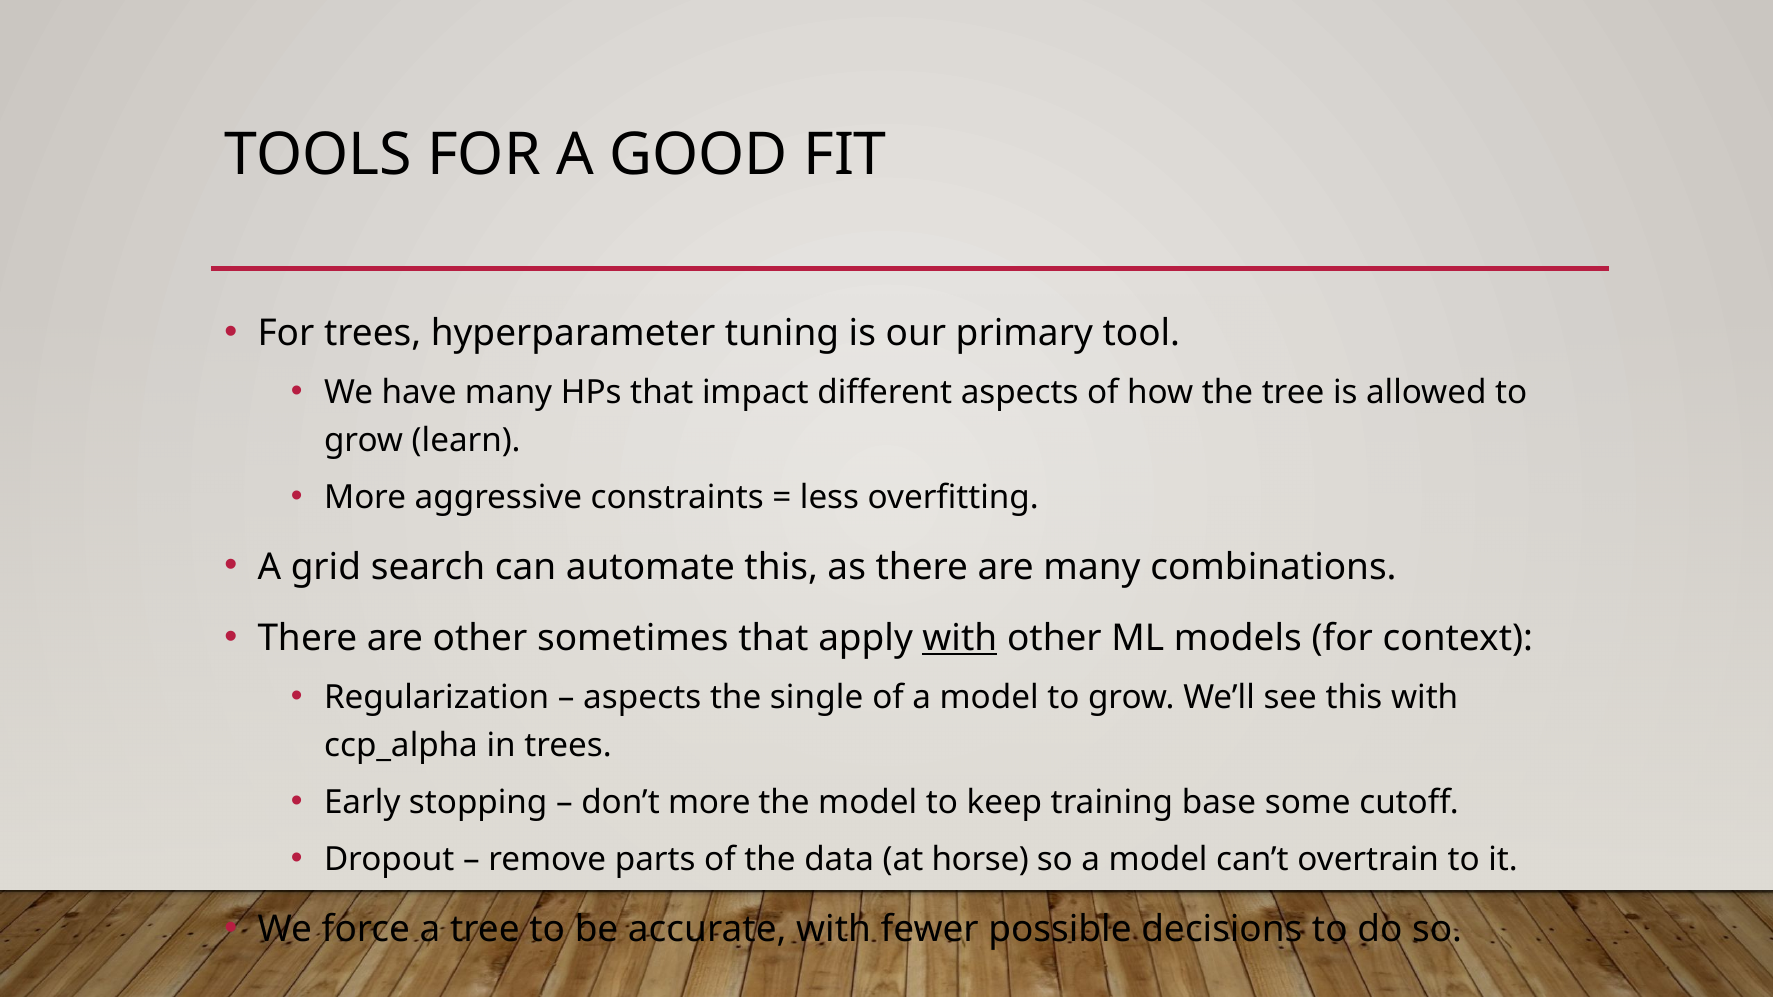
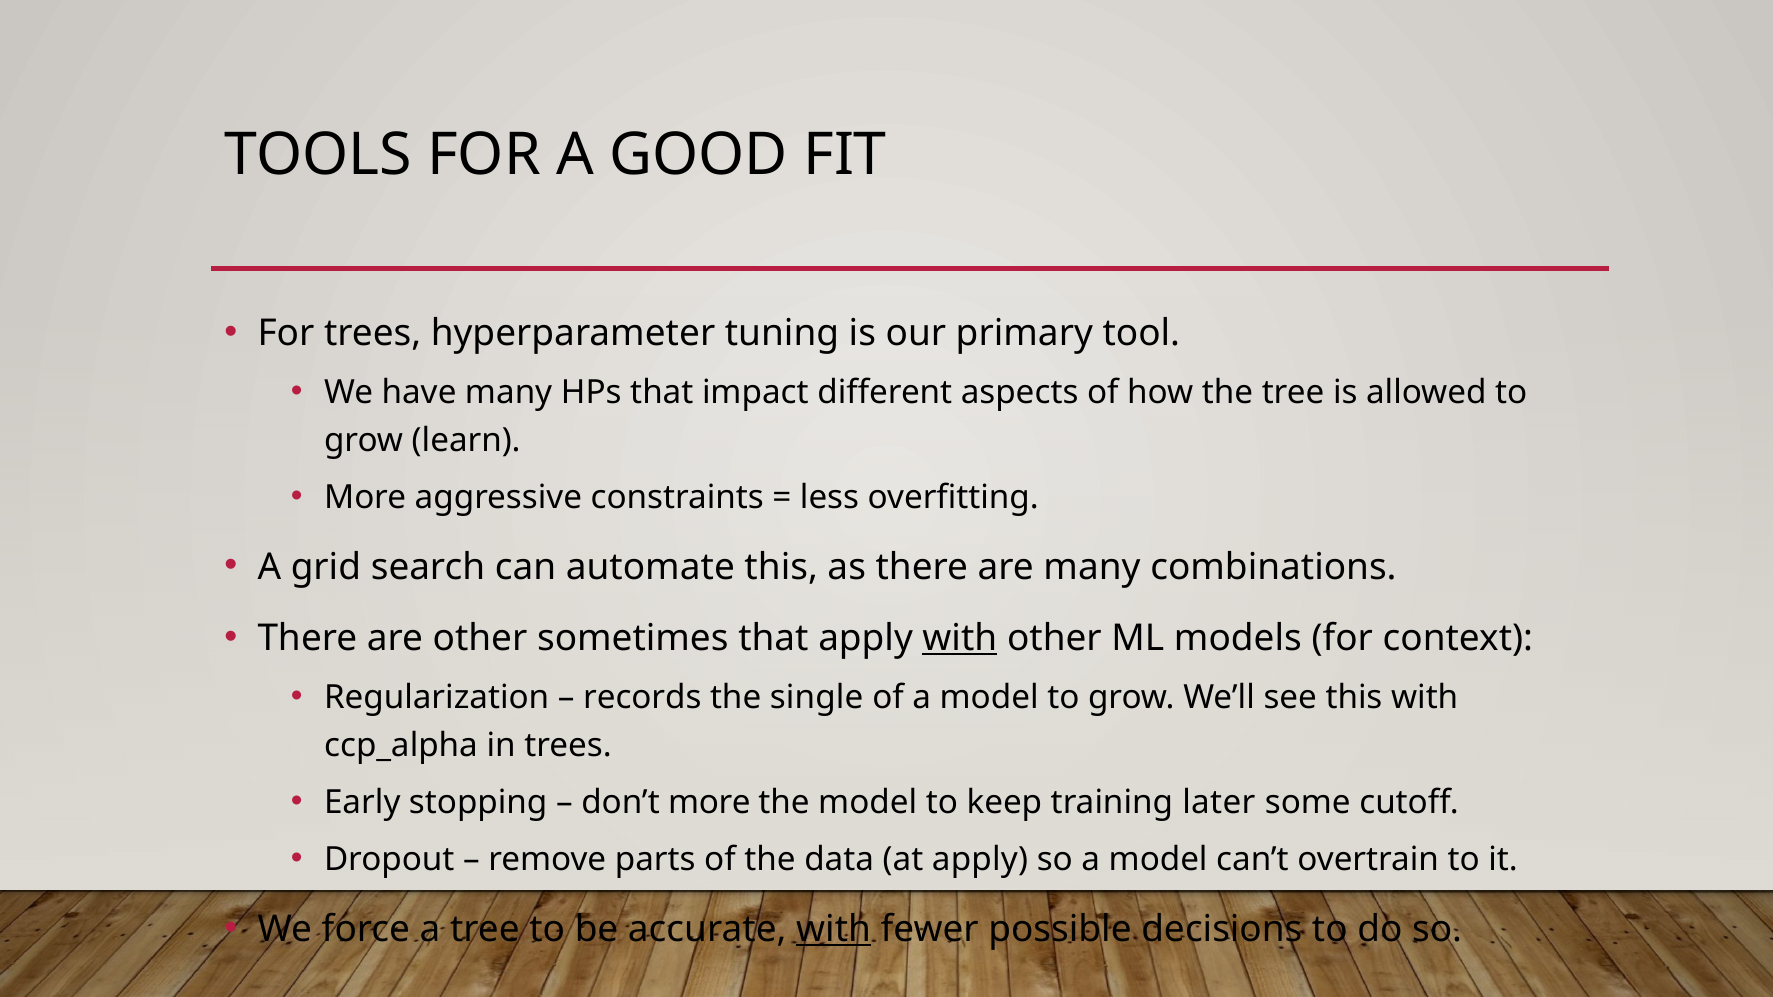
aspects: aspects -> records (642, 698)
base: base -> later (1219, 803)
at horse: horse -> apply (980, 860)
with underline: none -> present (834, 929)
